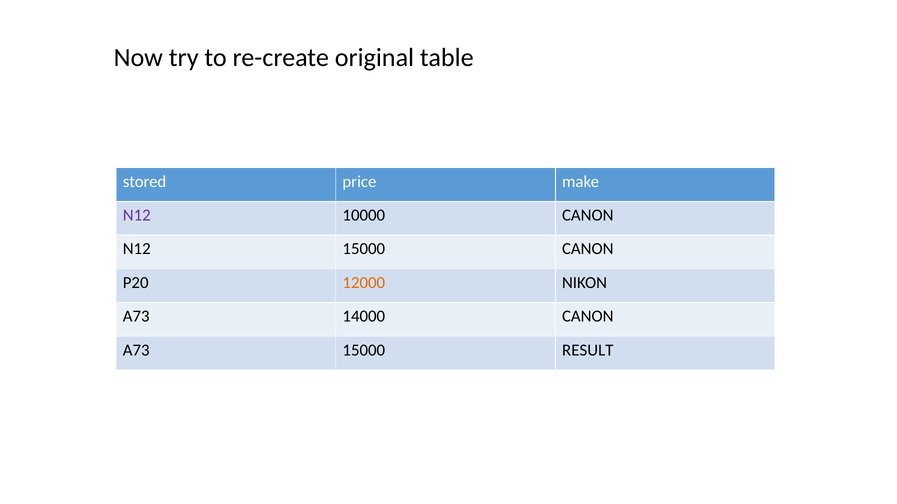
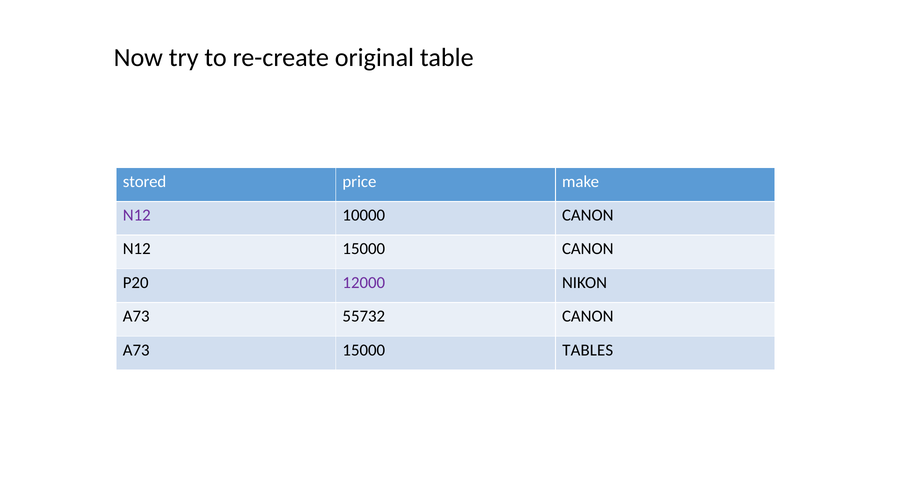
12000 colour: orange -> purple (364, 283)
14000: 14000 -> 55732 (364, 317)
RESULT: RESULT -> TABLES (588, 350)
